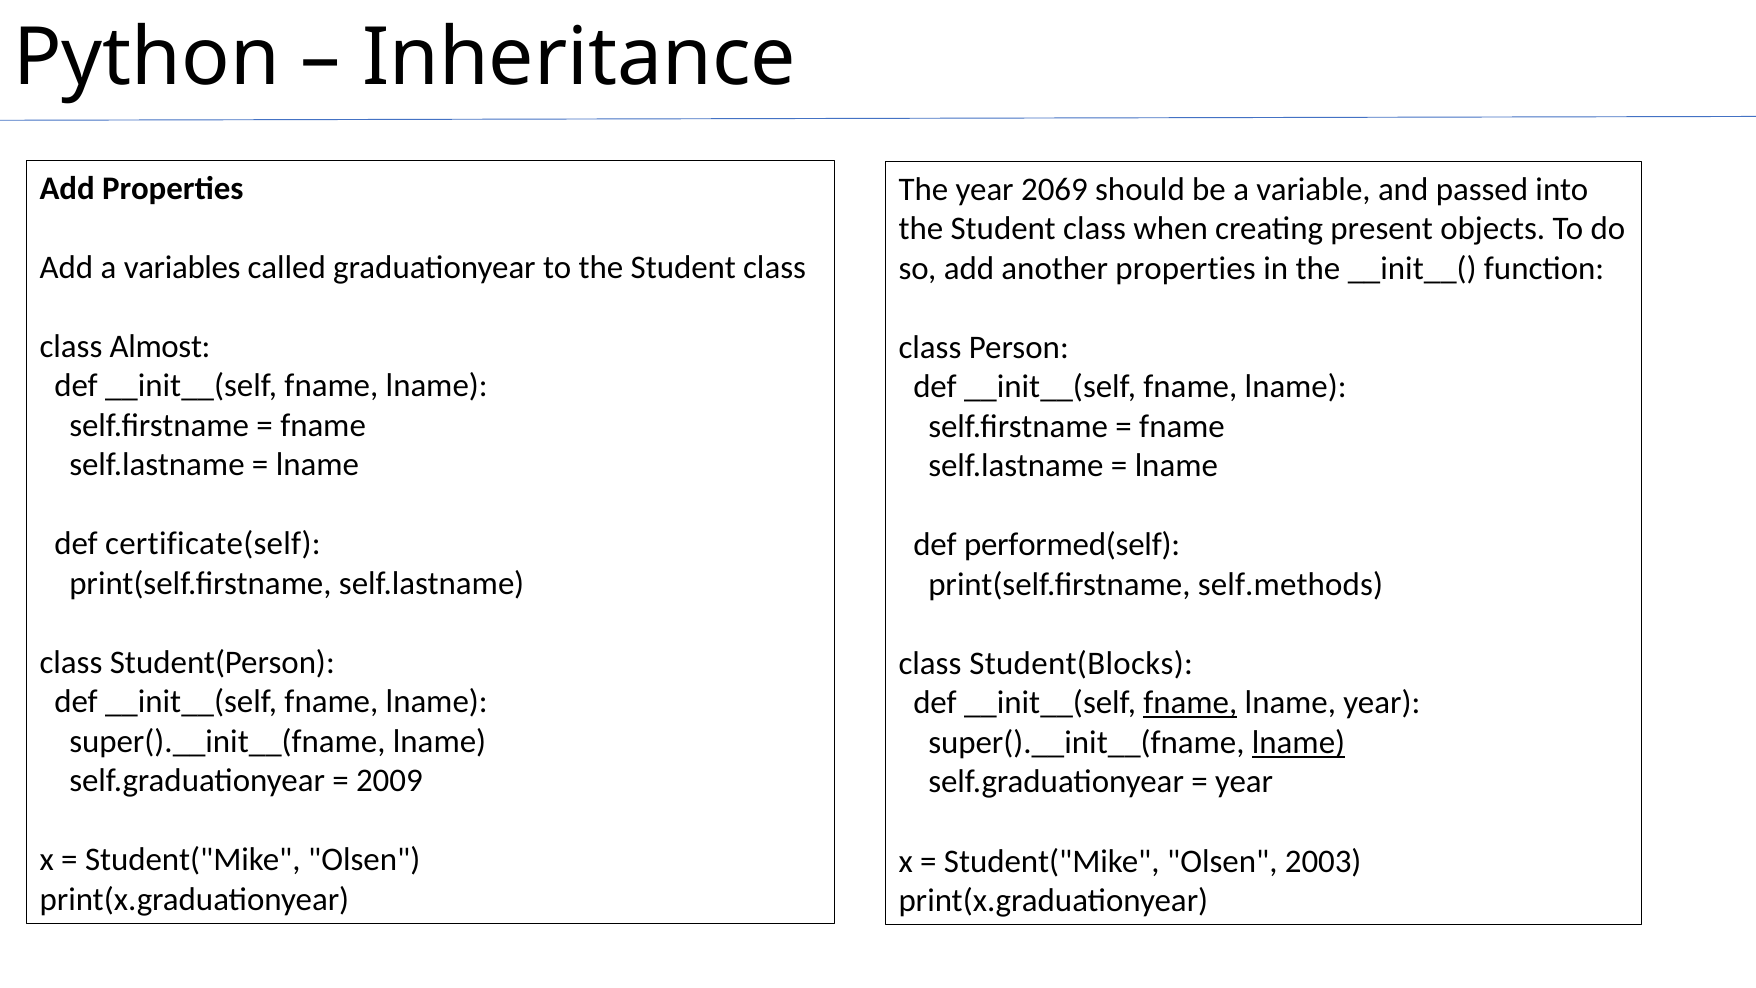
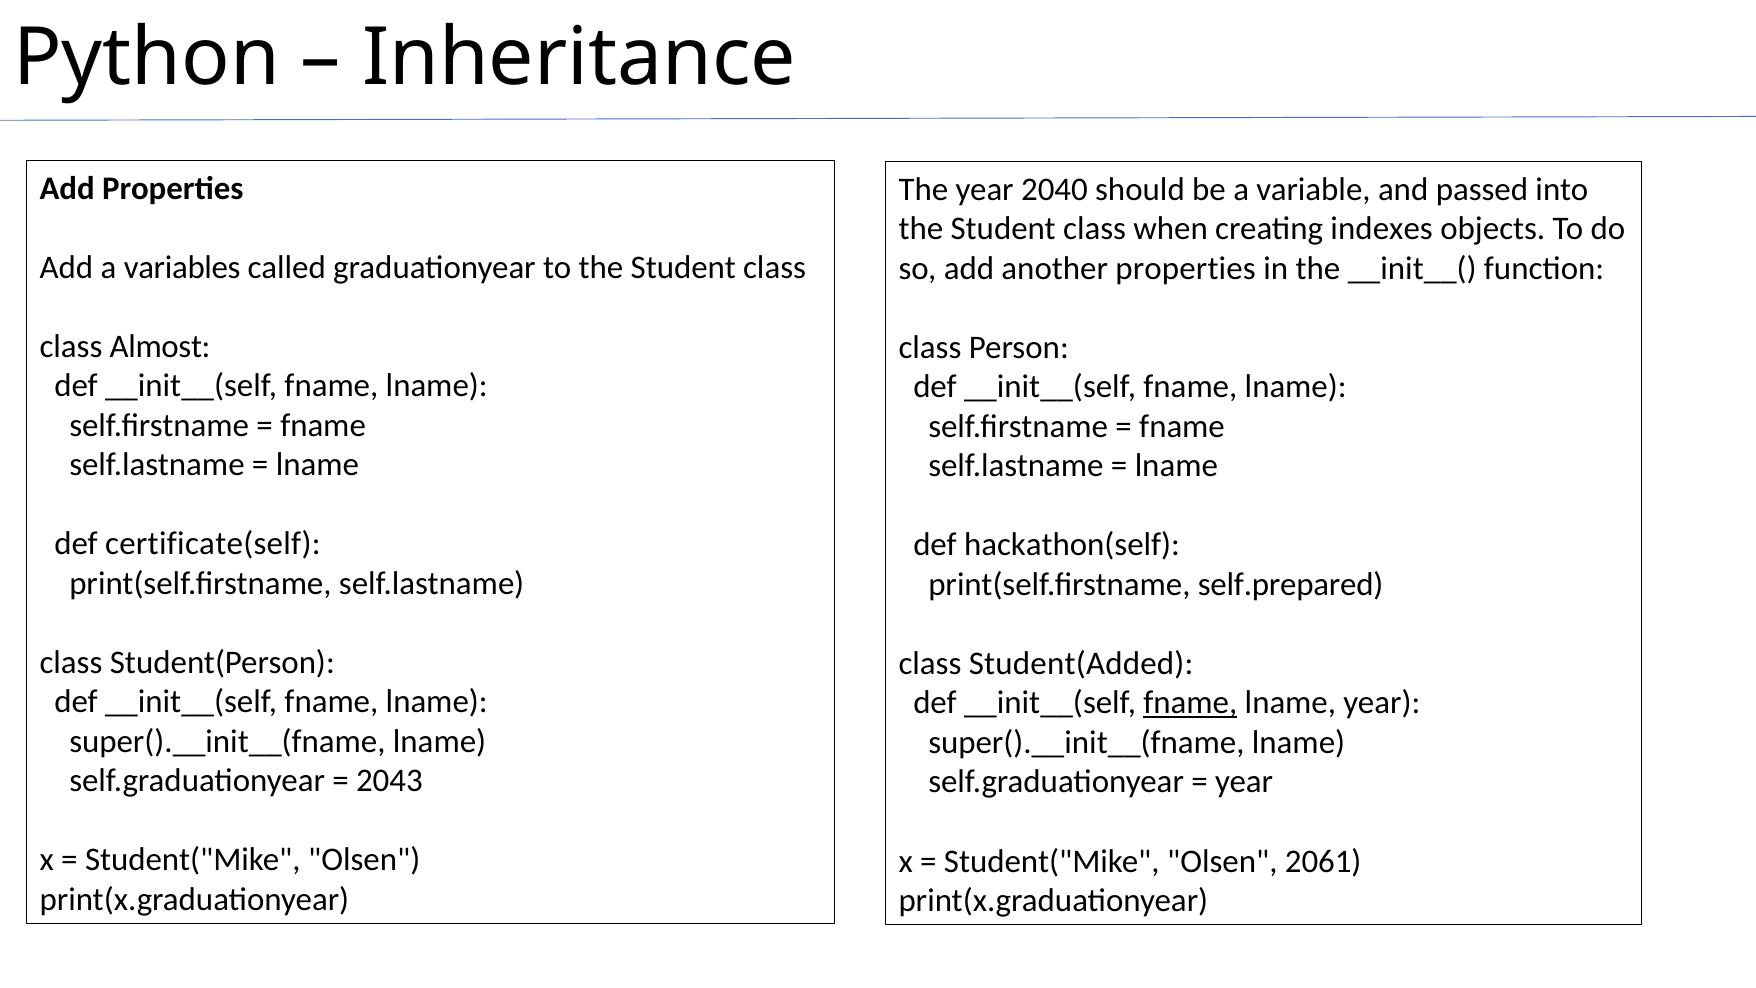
2069: 2069 -> 2040 (1054, 189)
present: present -> indexes (1382, 229)
performed(self: performed(self -> hackathon(self (1072, 545)
self.methods: self.methods -> self.prepared (1291, 584)
Student(Blocks: Student(Blocks -> Student(Added (1081, 663)
lname underline: present -> none (1298, 742)
2009: 2009 -> 2043 (389, 781)
2003: 2003 -> 2061 (1323, 861)
